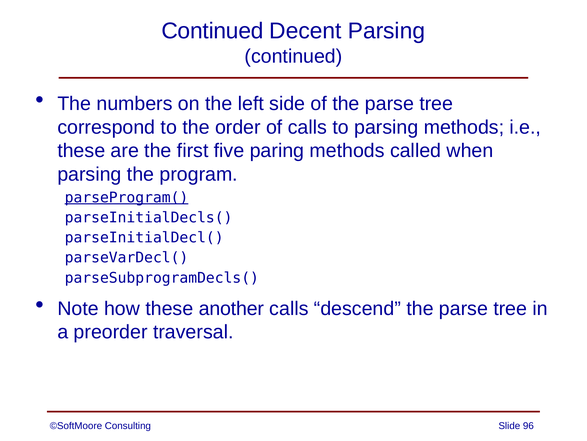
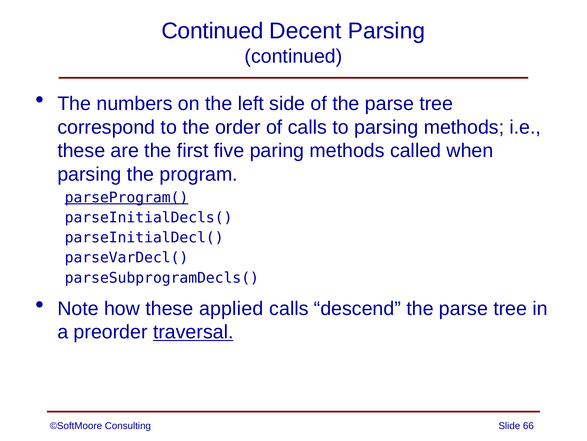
another: another -> applied (231, 308)
traversal underline: none -> present (193, 332)
96: 96 -> 66 (528, 425)
